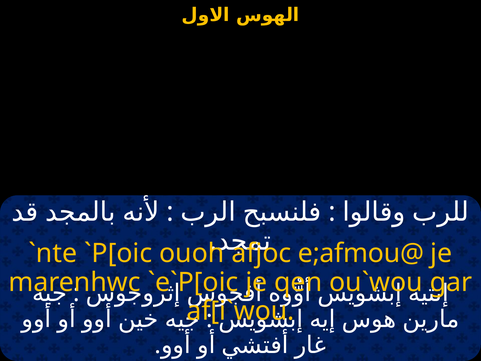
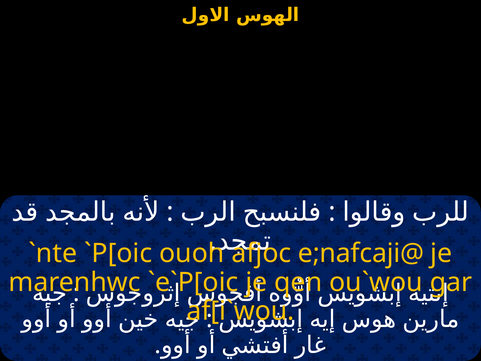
e;afmou@: e;afmou@ -> e;nafcaji@ (361, 253)
